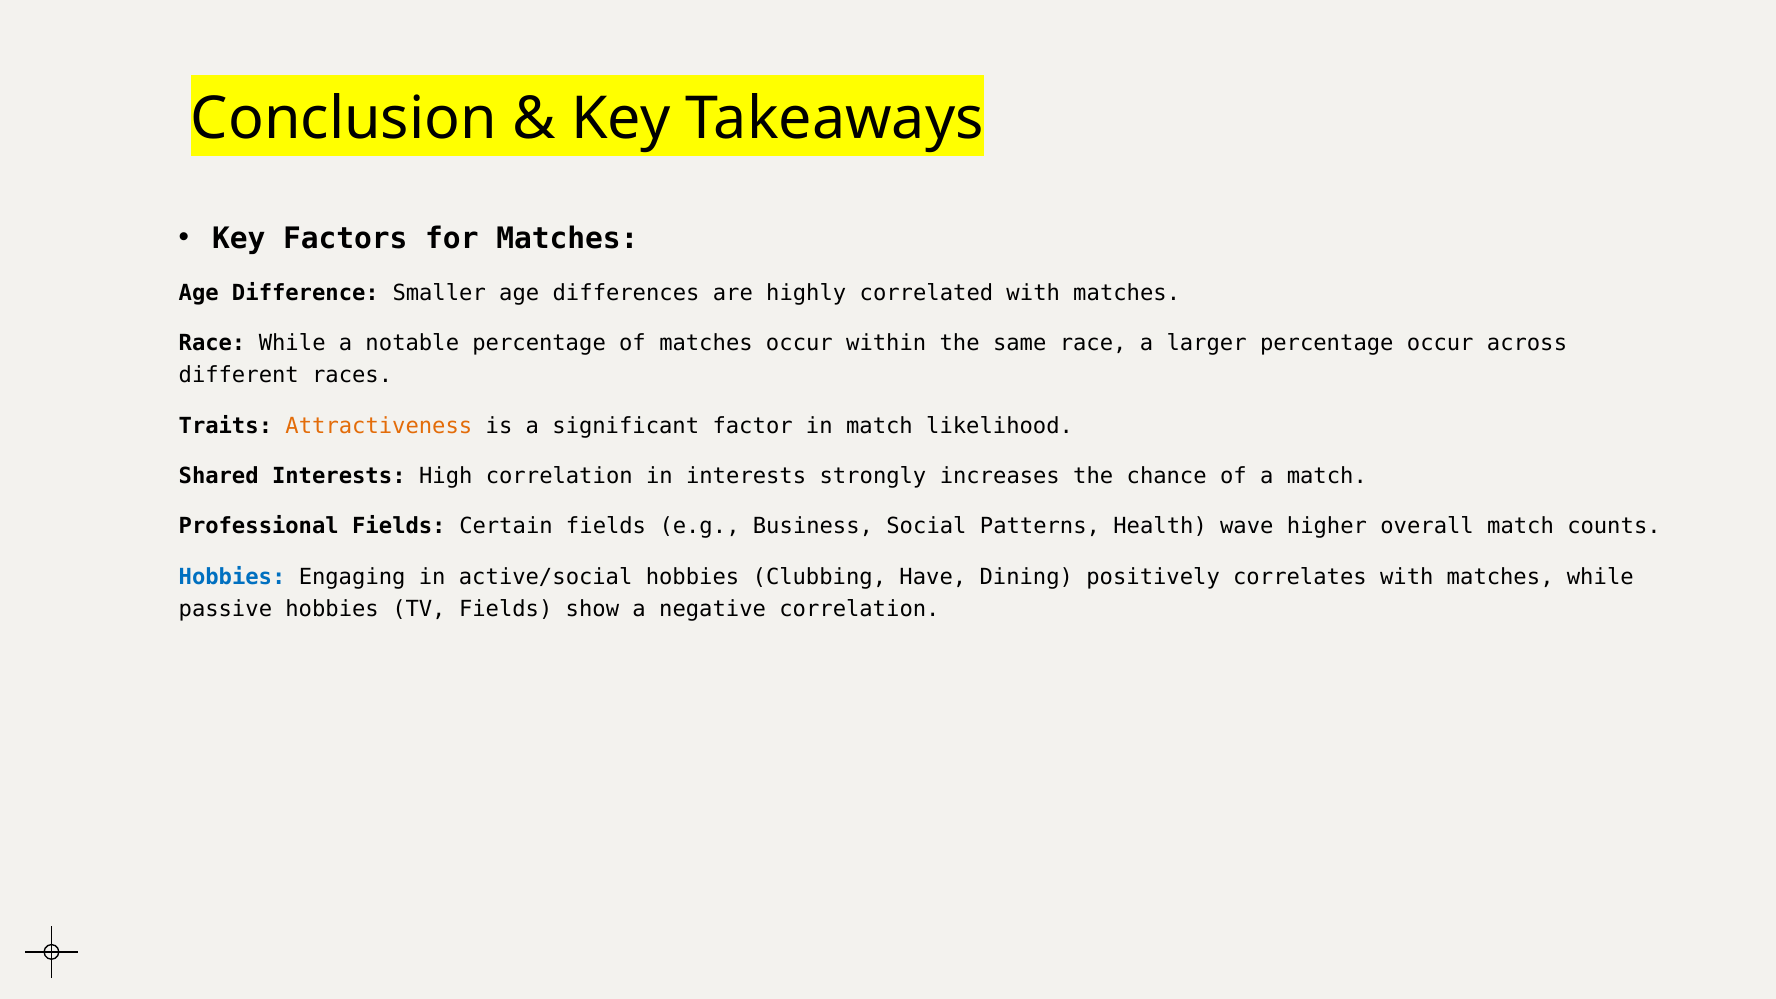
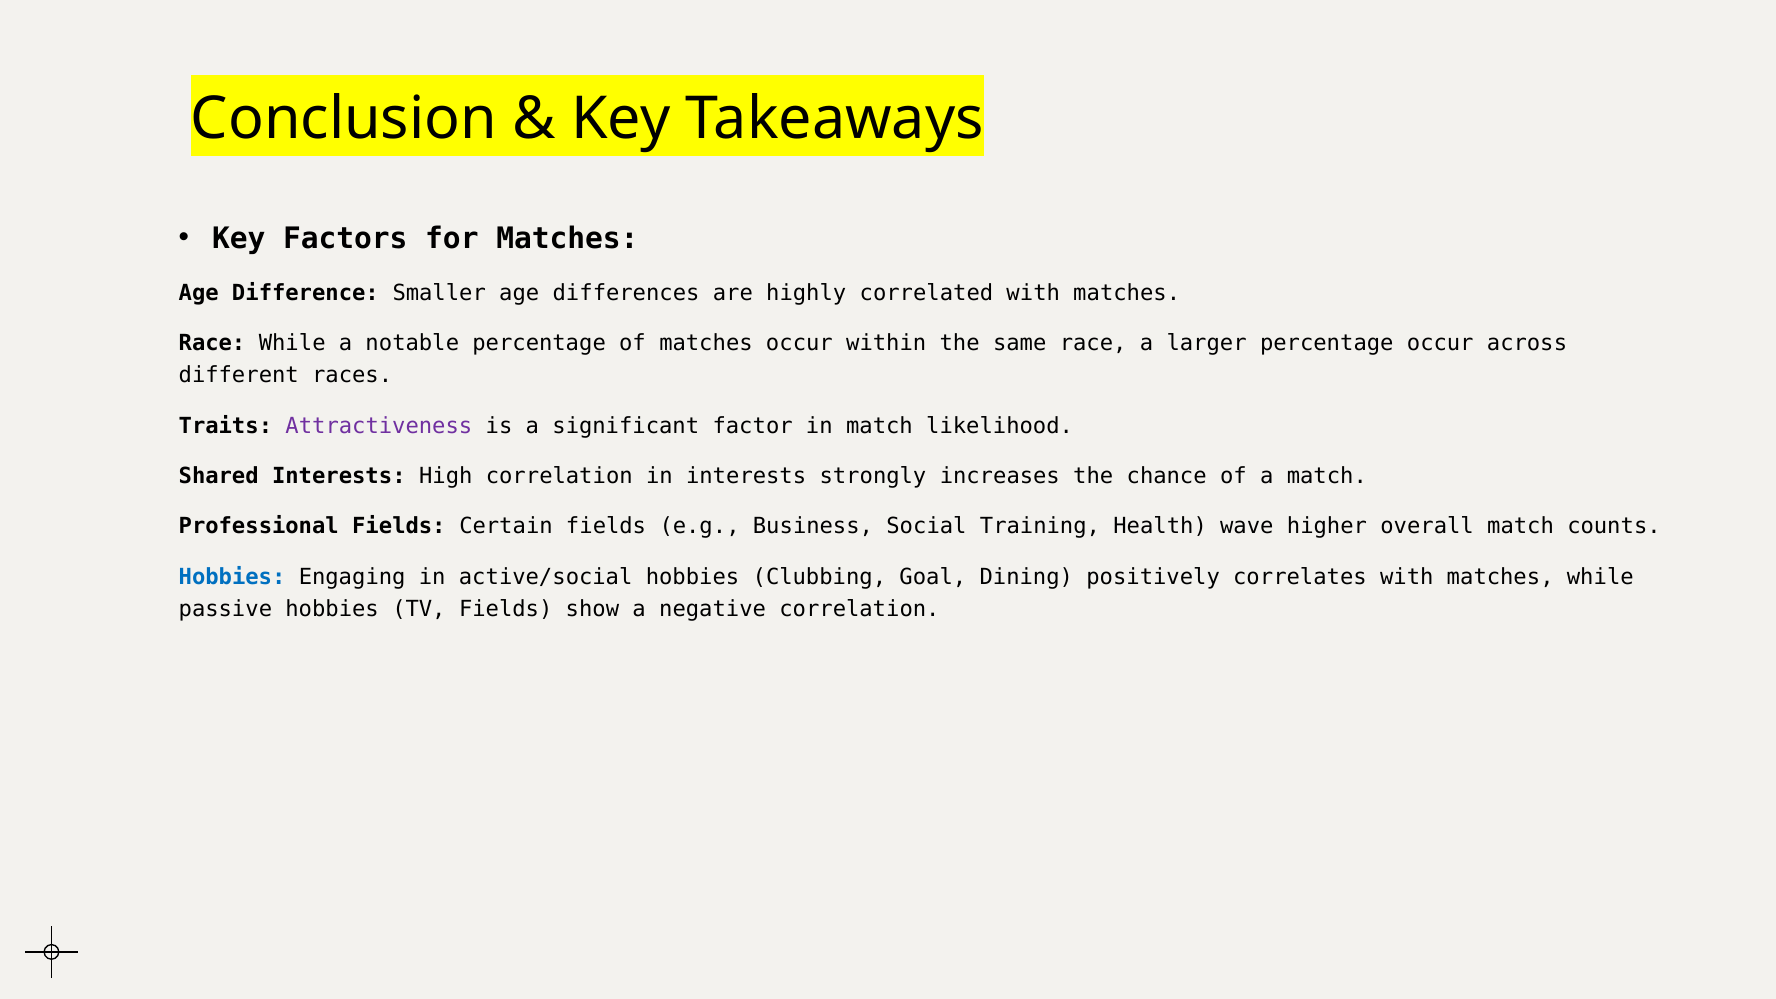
Attractiveness colour: orange -> purple (379, 426)
Patterns: Patterns -> Training (1040, 527)
Have: Have -> Goal (933, 577)
